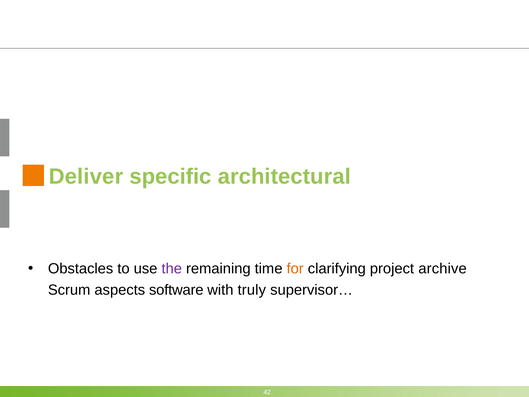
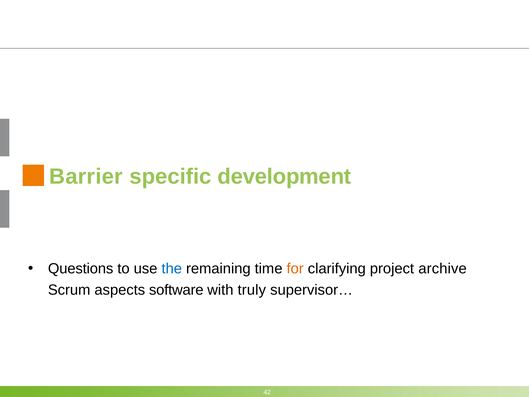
Deliver: Deliver -> Barrier (86, 177)
architectural: architectural -> development (284, 177)
Obstacles: Obstacles -> Questions (81, 268)
the colour: purple -> blue (172, 268)
